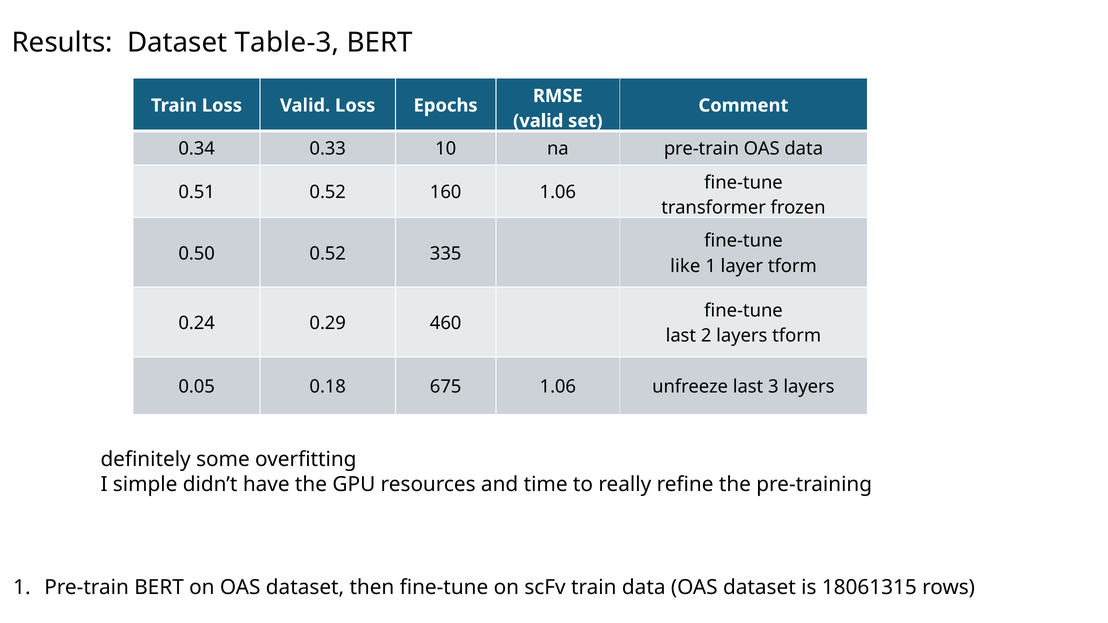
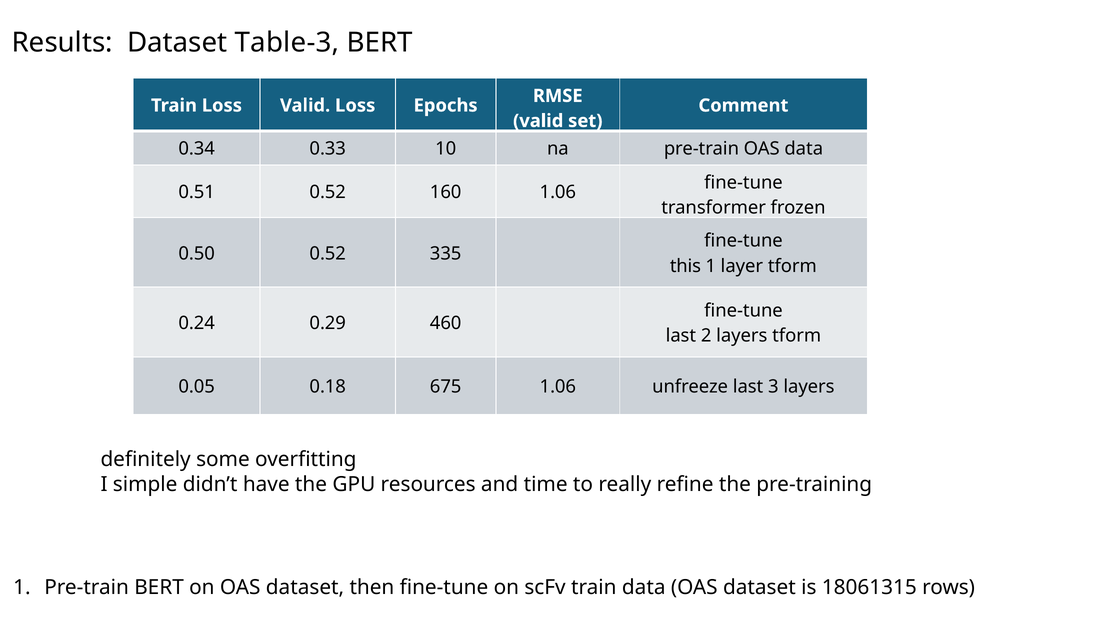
like: like -> this (685, 266)
